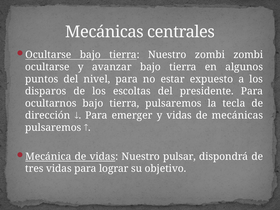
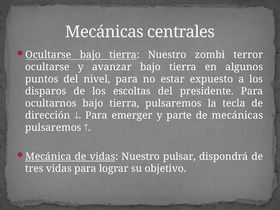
zombi zombi: zombi -> terror (248, 55)
y vidas: vidas -> parte (179, 115)
